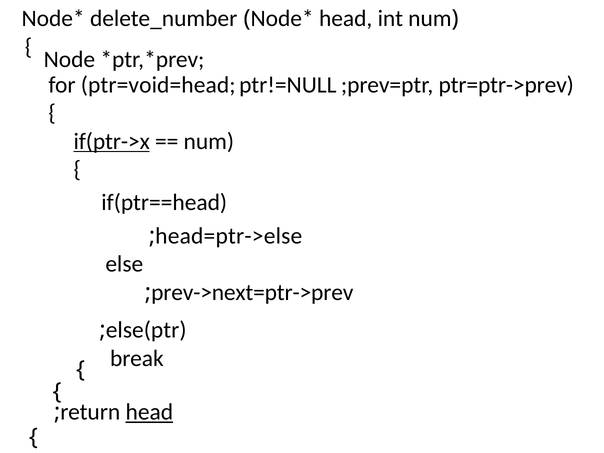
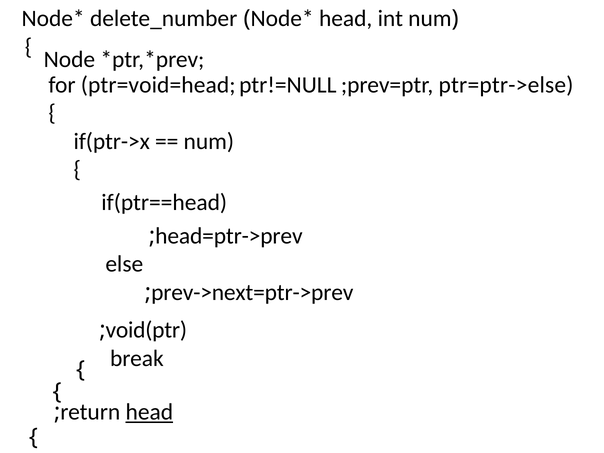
ptr=ptr->prev: ptr=ptr->prev -> ptr=ptr->else (506, 85)
if(ptr->x underline: present -> none (112, 141)
head=ptr->else: head=ptr->else -> head=ptr->prev (229, 236)
else(ptr: else(ptr -> void(ptr (146, 330)
